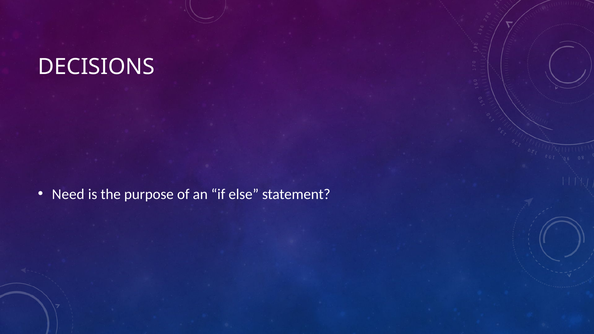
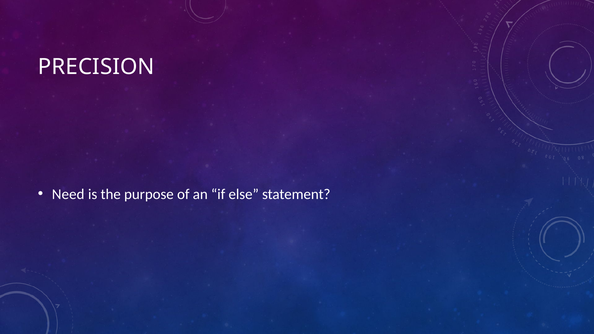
DECISIONS: DECISIONS -> PRECISION (96, 67)
